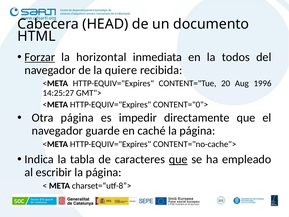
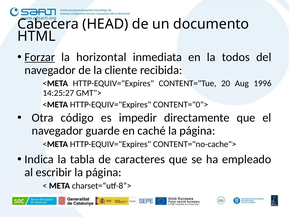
quiere: quiere -> cliente (121, 70)
Otra página: página -> código (77, 118)
que underline: present -> none (178, 159)
